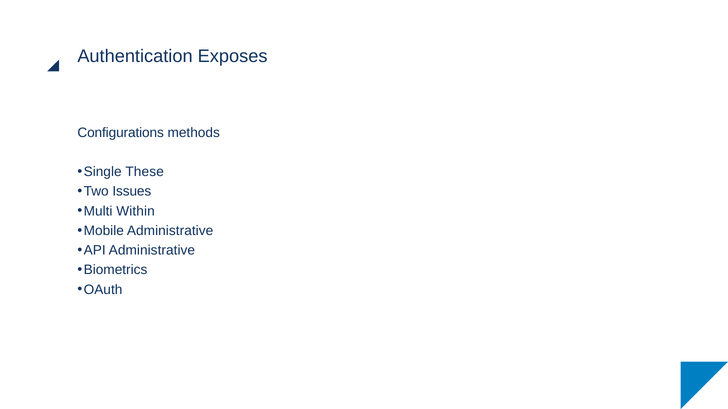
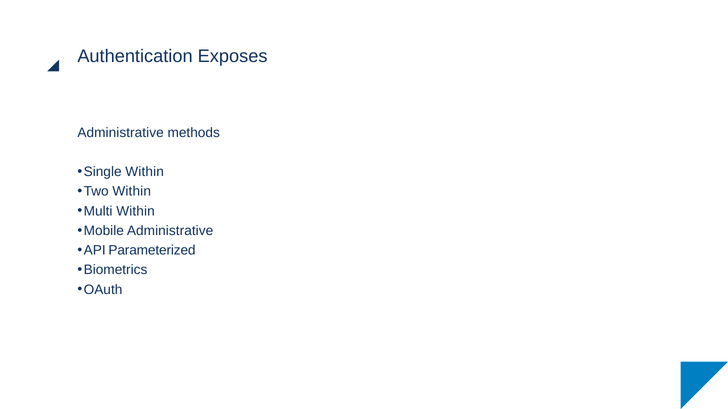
Configurations: Configurations -> Administrative (121, 133)
Single These: These -> Within (145, 172)
Two Issues: Issues -> Within (132, 192)
API Administrative: Administrative -> Parameterized (152, 251)
